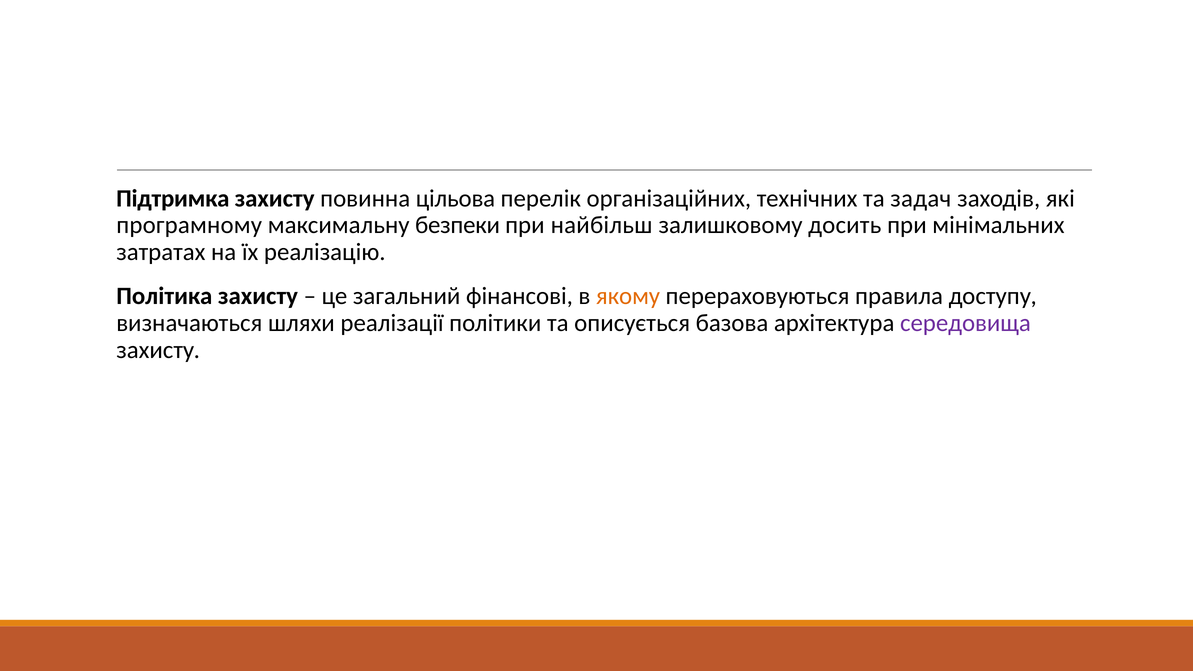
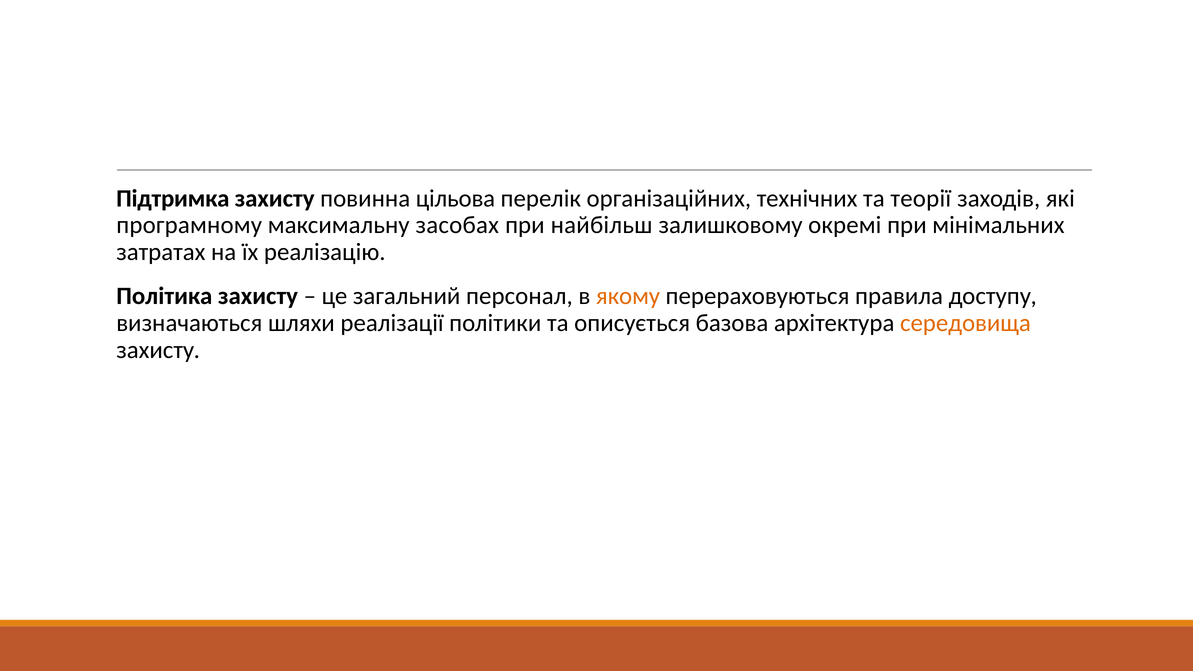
задач: задач -> теорії (921, 198)
безпеки: безпеки -> засобах (457, 225)
досить: досить -> окремі (845, 225)
фінансові: фінансові -> персонал (519, 296)
середовища colour: purple -> orange (965, 323)
